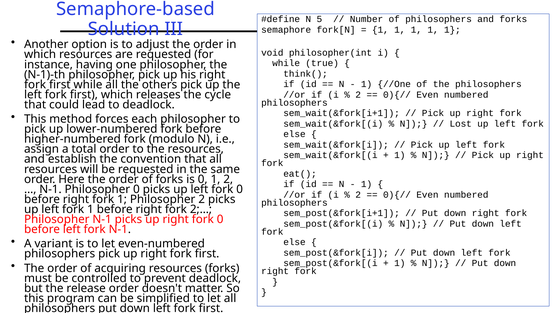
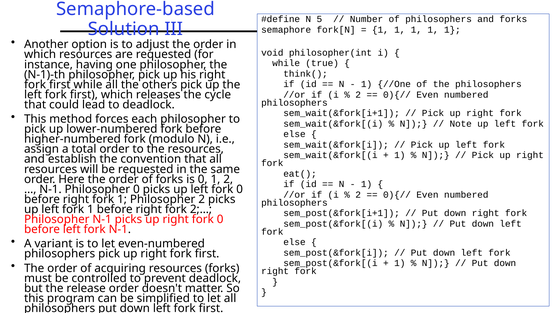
Lost: Lost -> Note (461, 124)
